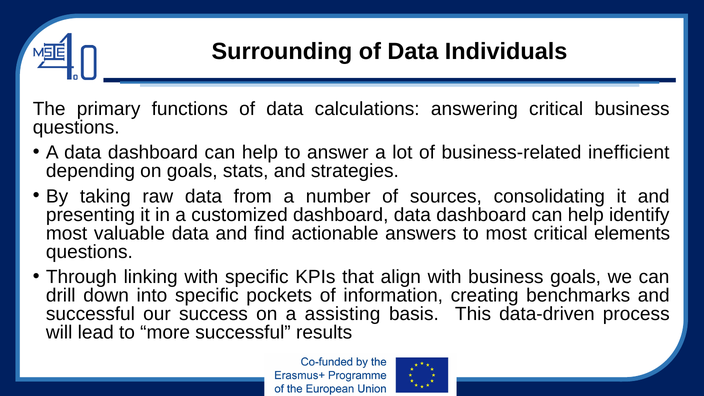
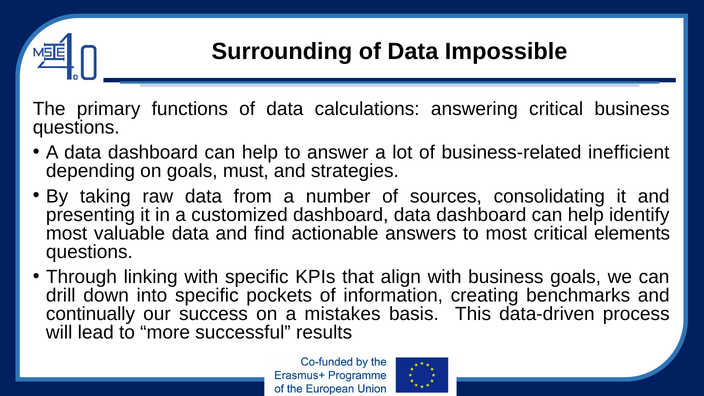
Individuals: Individuals -> Impossible (506, 51)
stats: stats -> must (246, 171)
successful: successful -> continually (90, 314)
assisting: assisting -> mistakes (343, 314)
